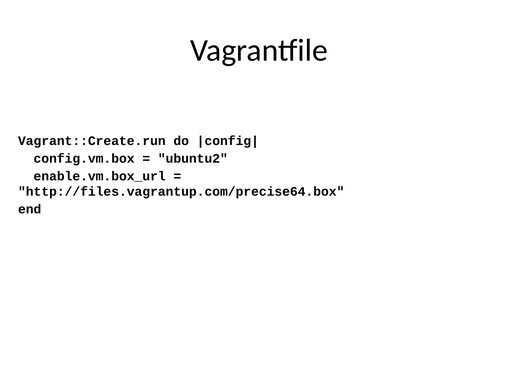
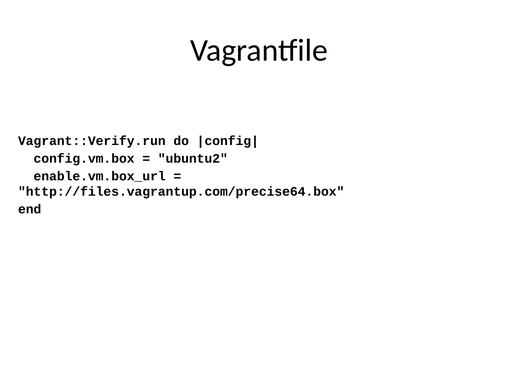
Vagrant::Create.run: Vagrant::Create.run -> Vagrant::Verify.run (92, 141)
